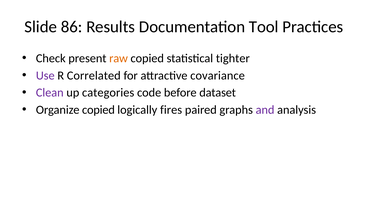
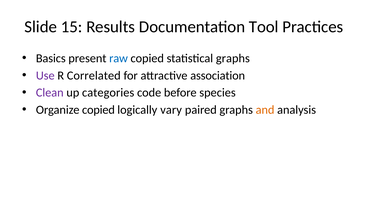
86: 86 -> 15 (72, 27)
Check: Check -> Basics (51, 58)
raw colour: orange -> blue (119, 58)
statistical tighter: tighter -> graphs (233, 58)
covariance: covariance -> association (218, 76)
dataset: dataset -> species (218, 93)
fires: fires -> vary (171, 110)
and colour: purple -> orange (265, 110)
